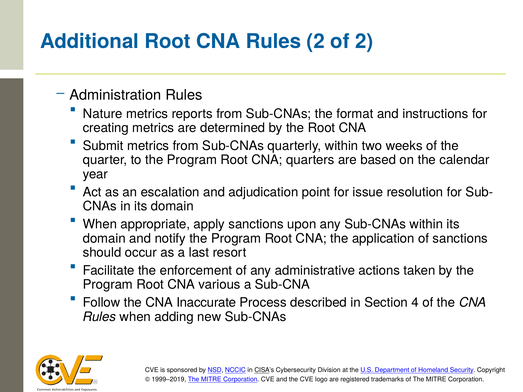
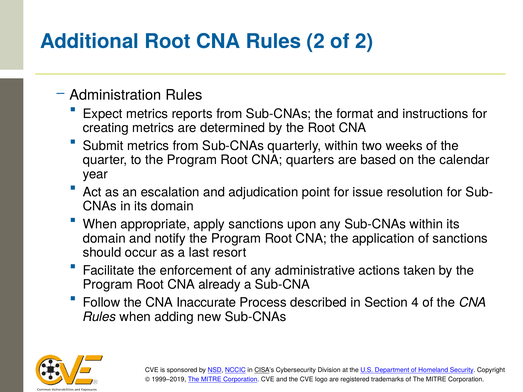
Nature: Nature -> Expect (103, 114)
various: various -> already (220, 285)
